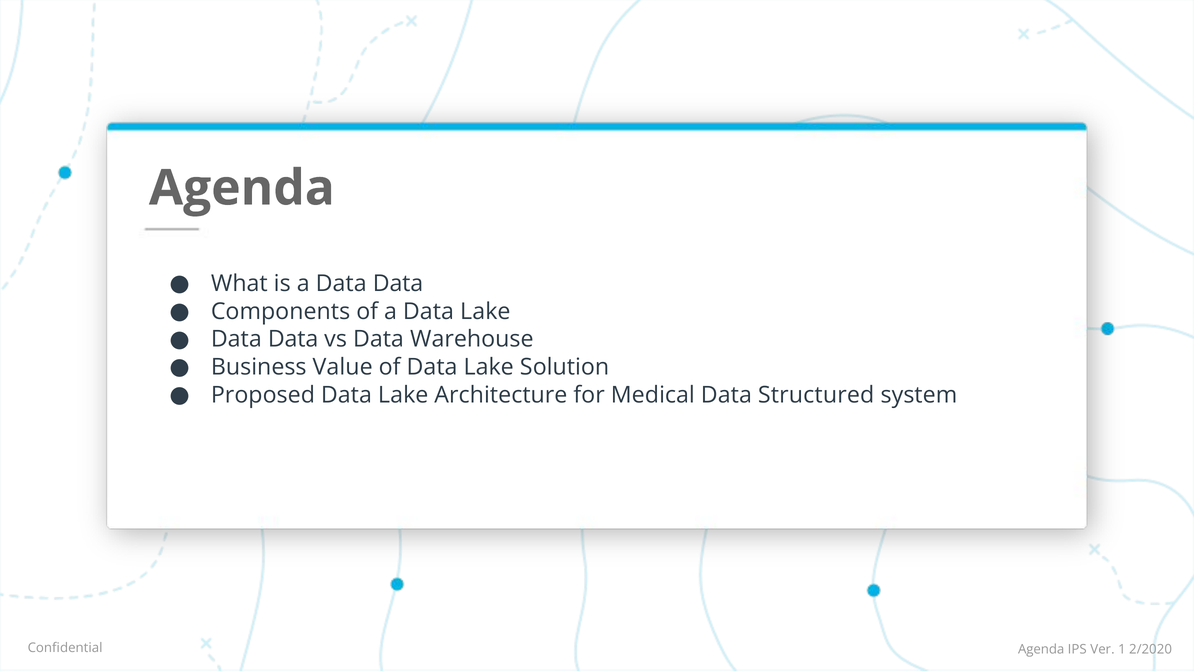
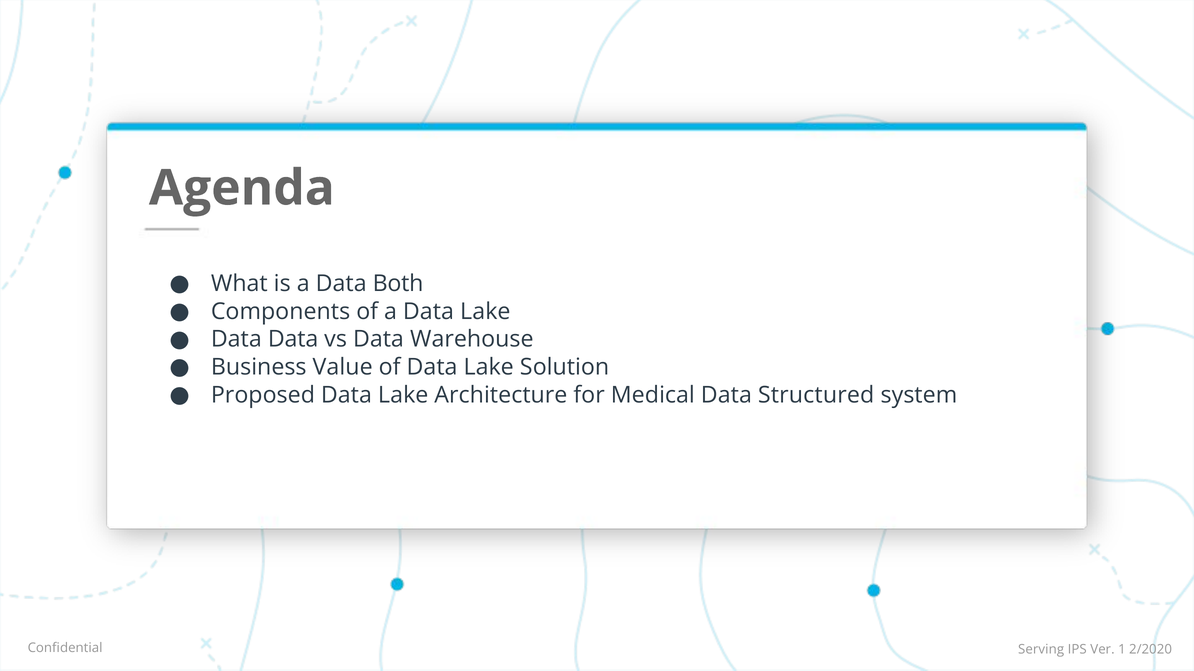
a Data Data: Data -> Both (398, 284)
Agenda: Agenda -> Serving (1041, 650)
